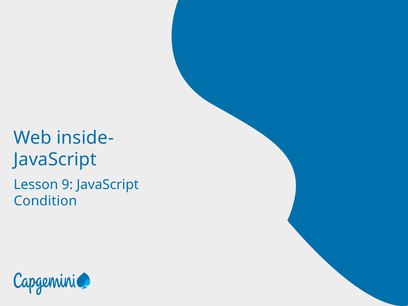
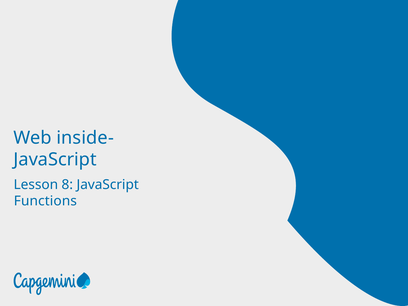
9: 9 -> 8 (67, 185)
Condition: Condition -> Functions (45, 201)
